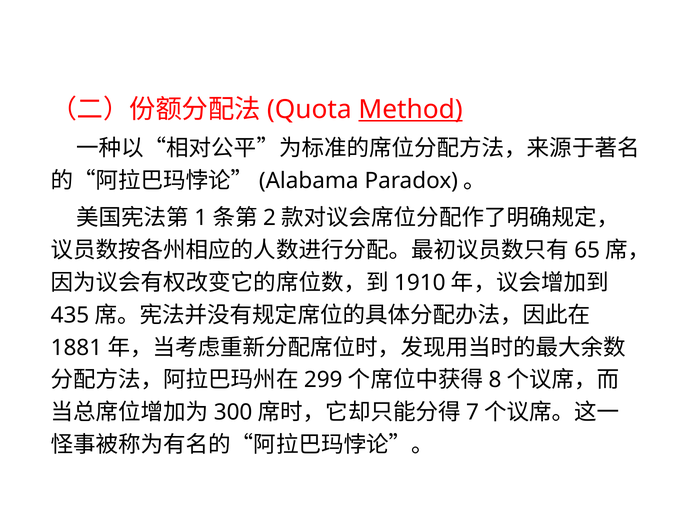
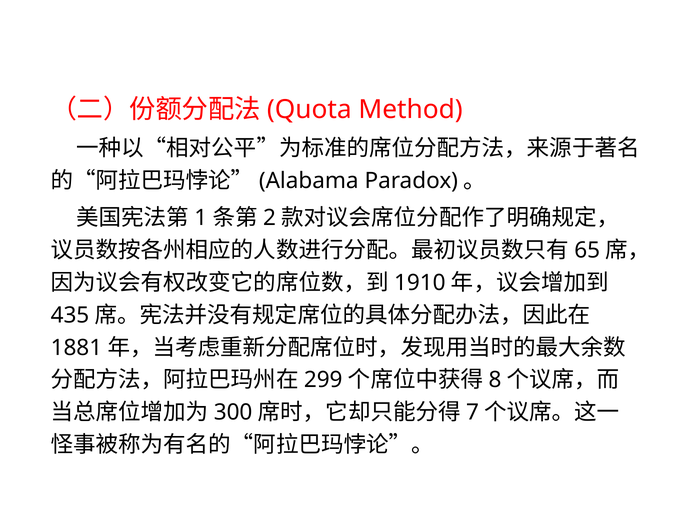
Method underline: present -> none (411, 109)
